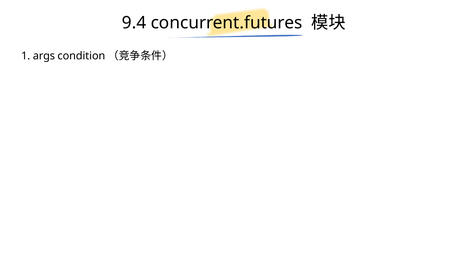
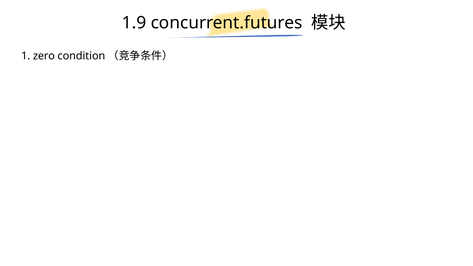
9.4: 9.4 -> 1.9 (134, 23)
args: args -> zero (44, 56)
